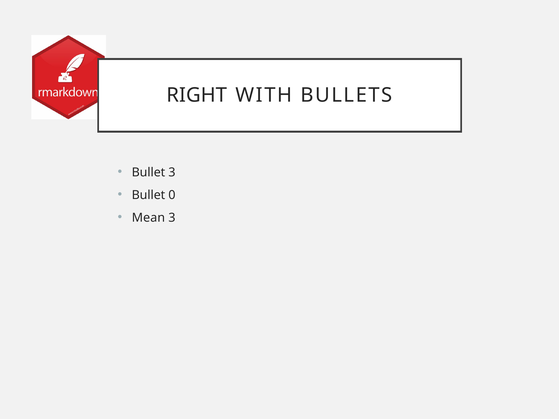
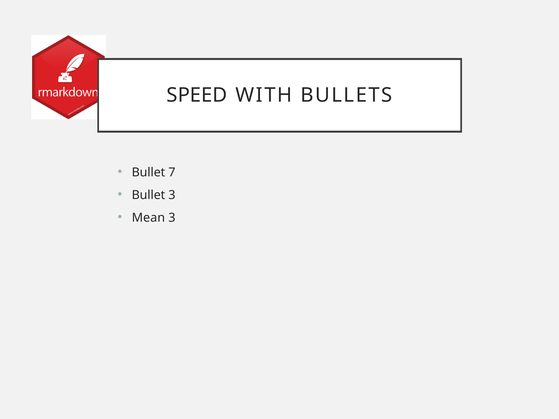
RIGHT: RIGHT -> SPEED (197, 95)
Bullet 3: 3 -> 7 (172, 172)
Bullet 0: 0 -> 3 (172, 195)
